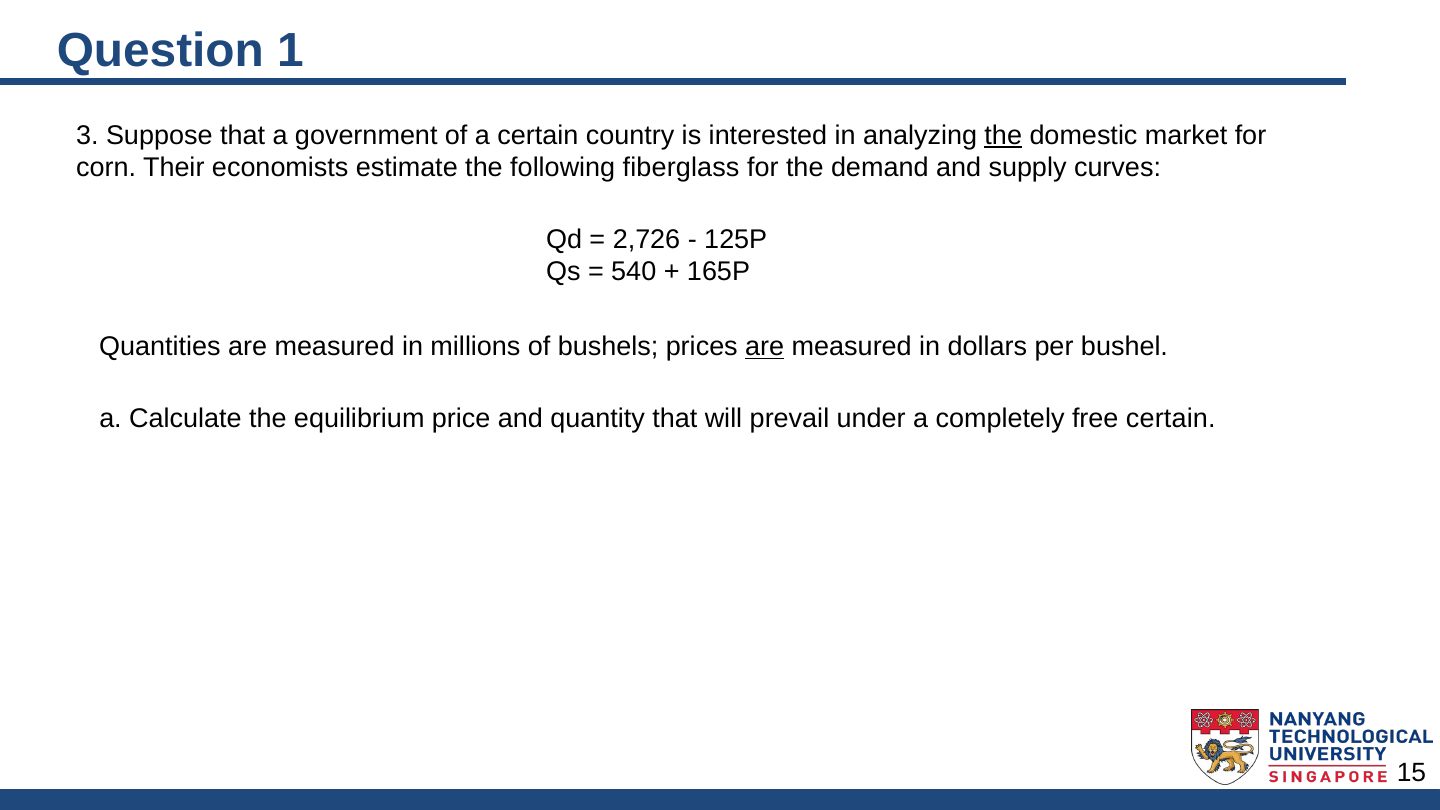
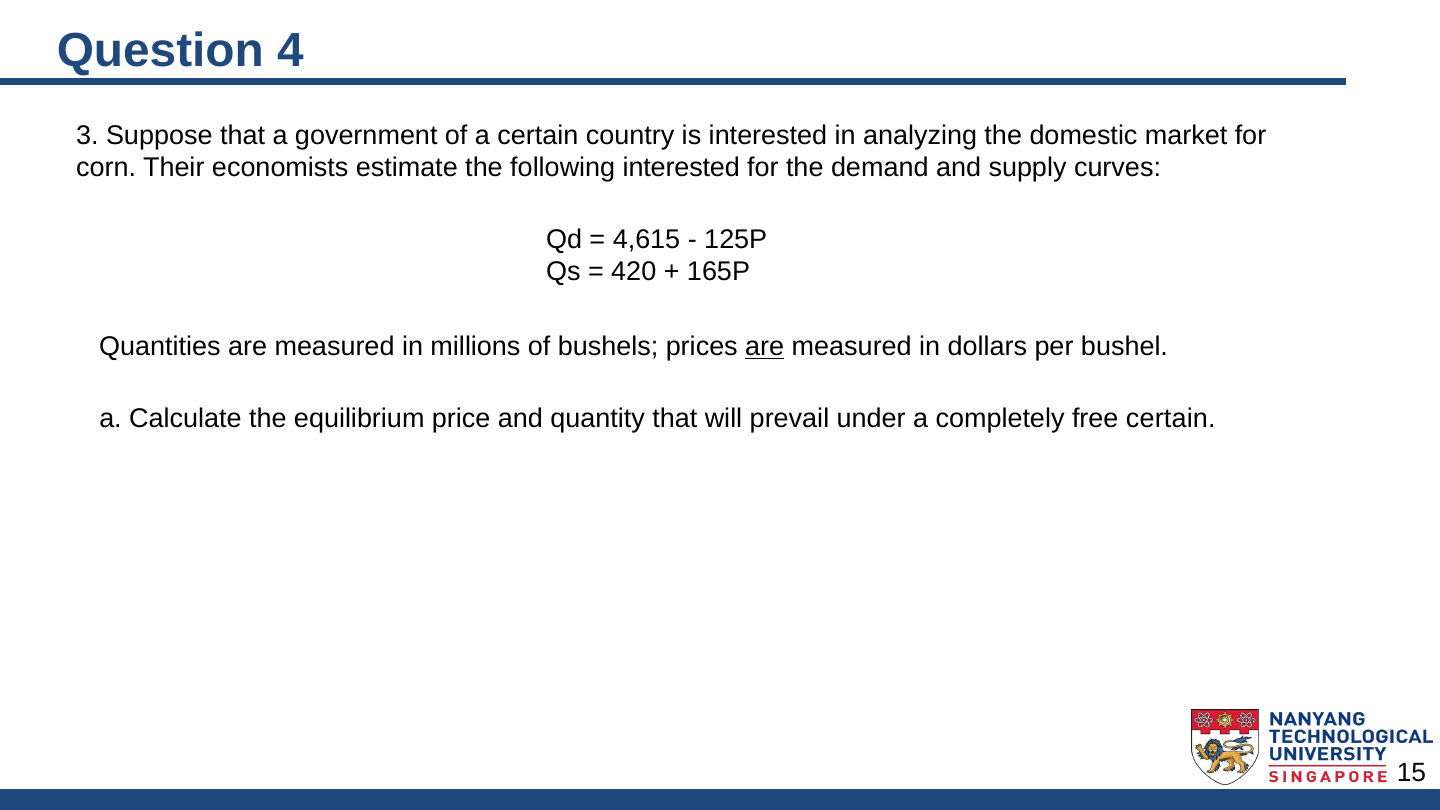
1: 1 -> 4 (290, 51)
the underline: present -> none (1003, 135)
following fiberglass: fiberglass -> interested (681, 168)
2,726: 2,726 -> 4,615 (647, 240)
540: 540 -> 420 (634, 272)
